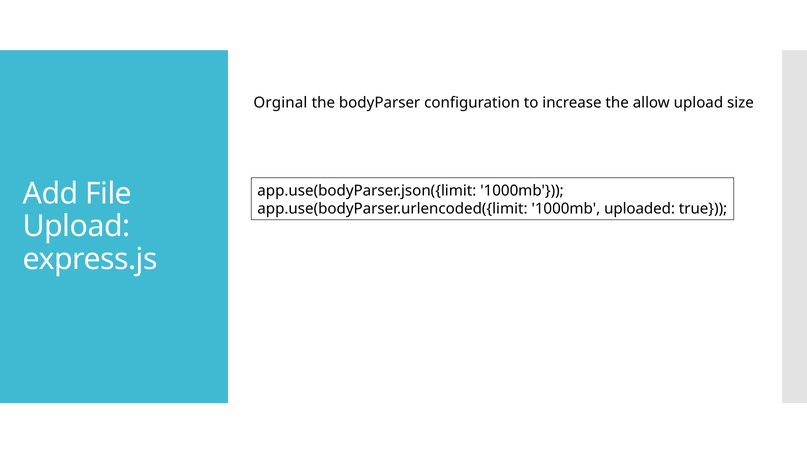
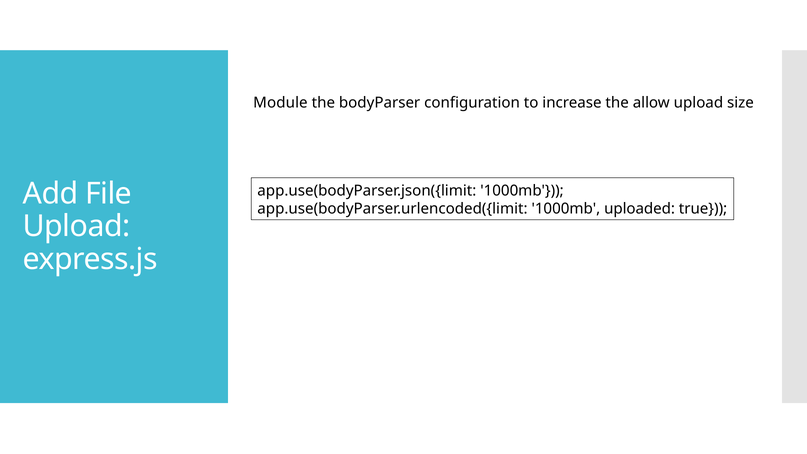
Orginal: Orginal -> Module (280, 102)
